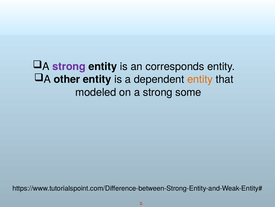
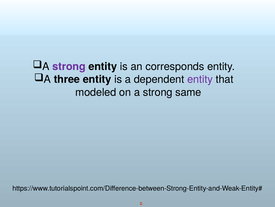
other: other -> three (67, 79)
entity colour: orange -> purple (200, 79)
some: some -> same (188, 92)
